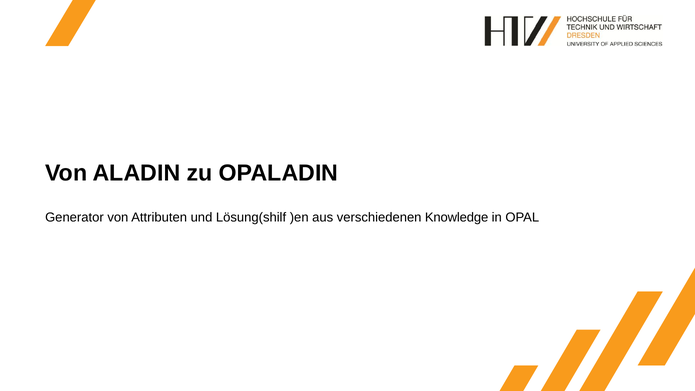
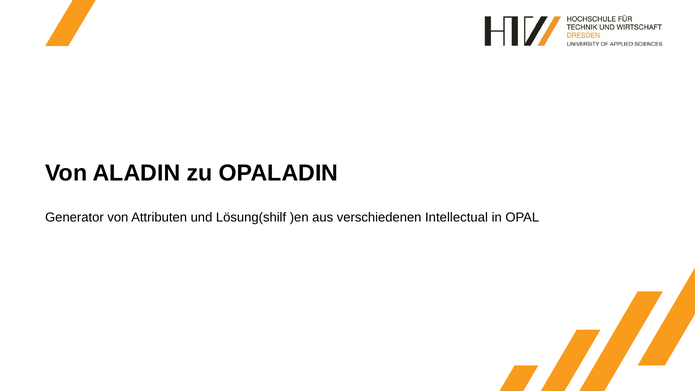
Knowledge: Knowledge -> Intellectual (457, 217)
